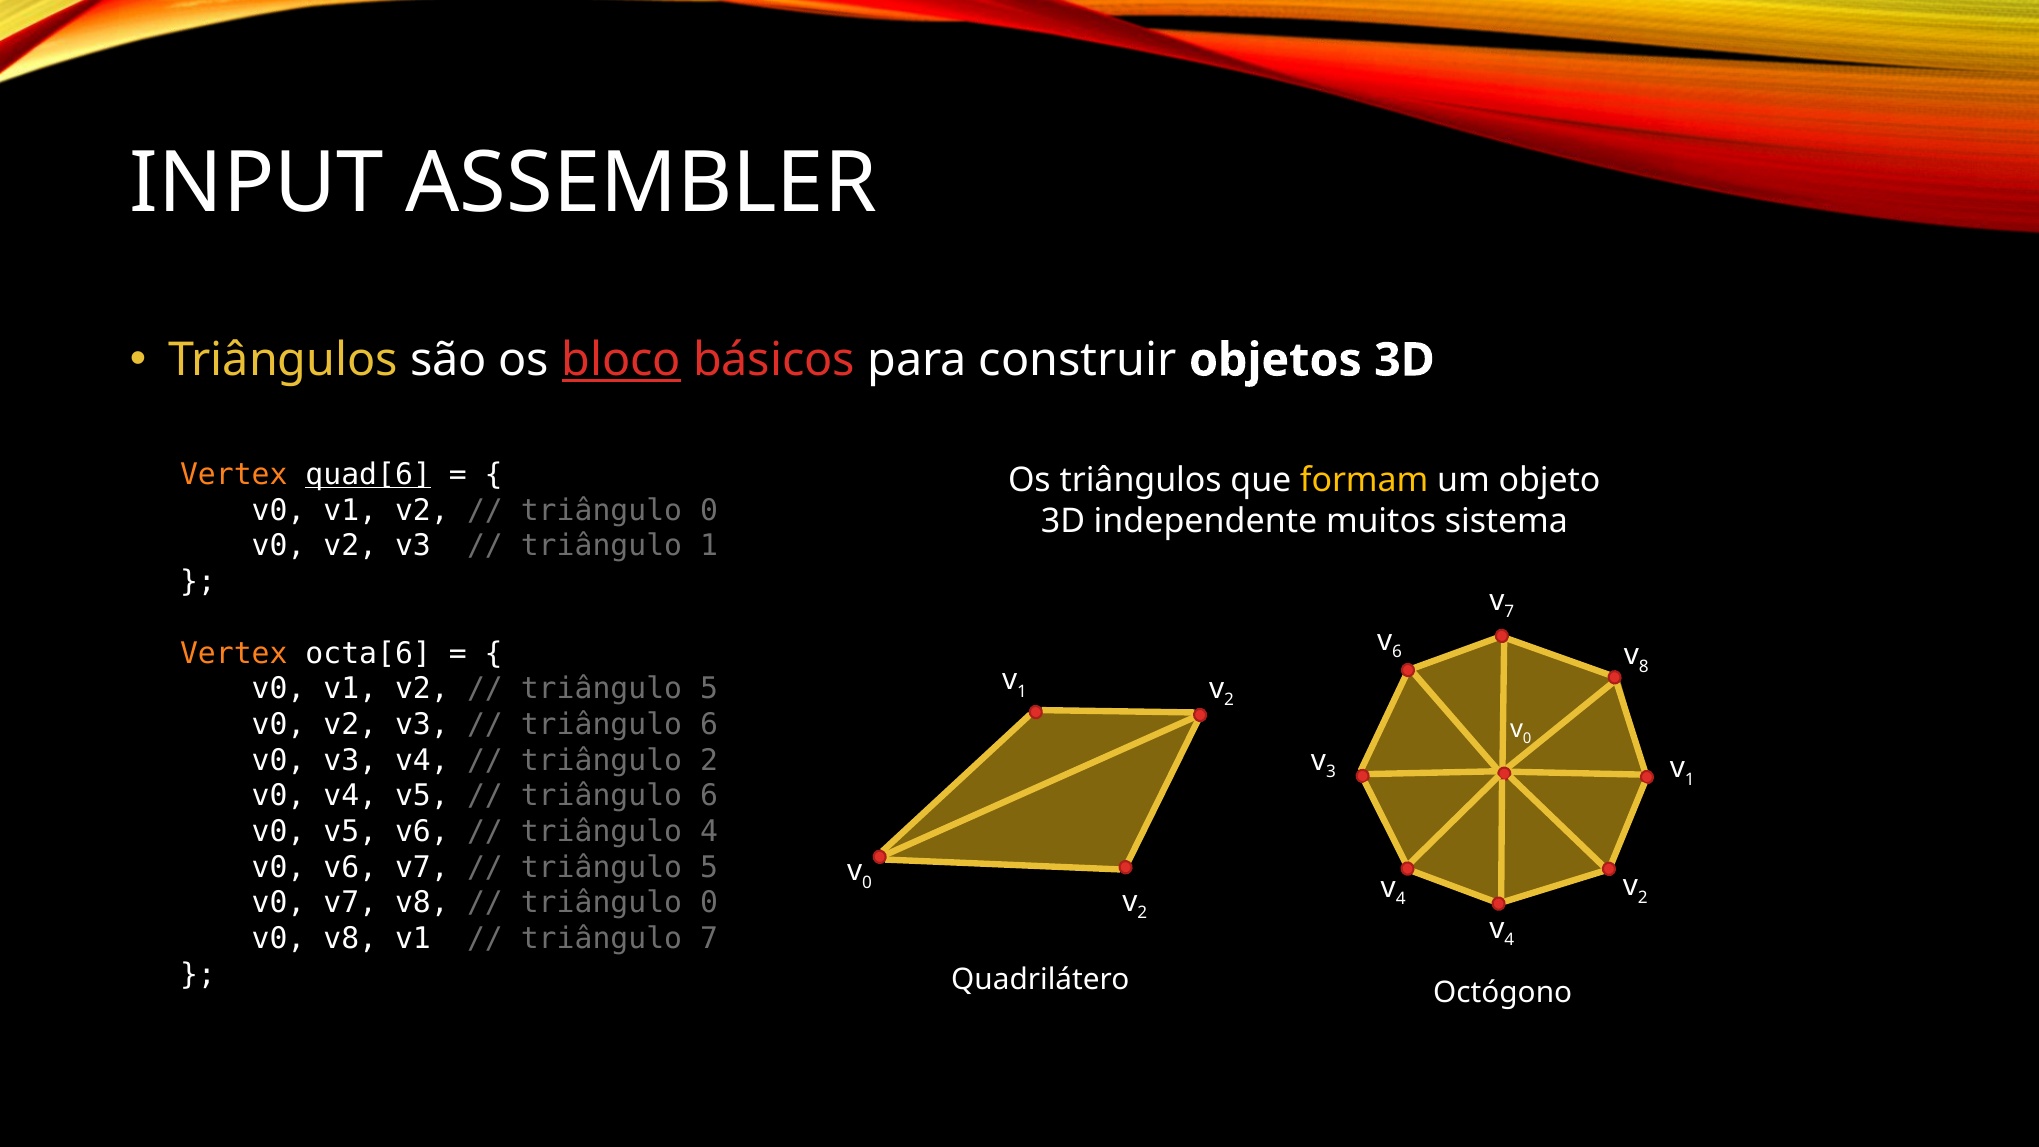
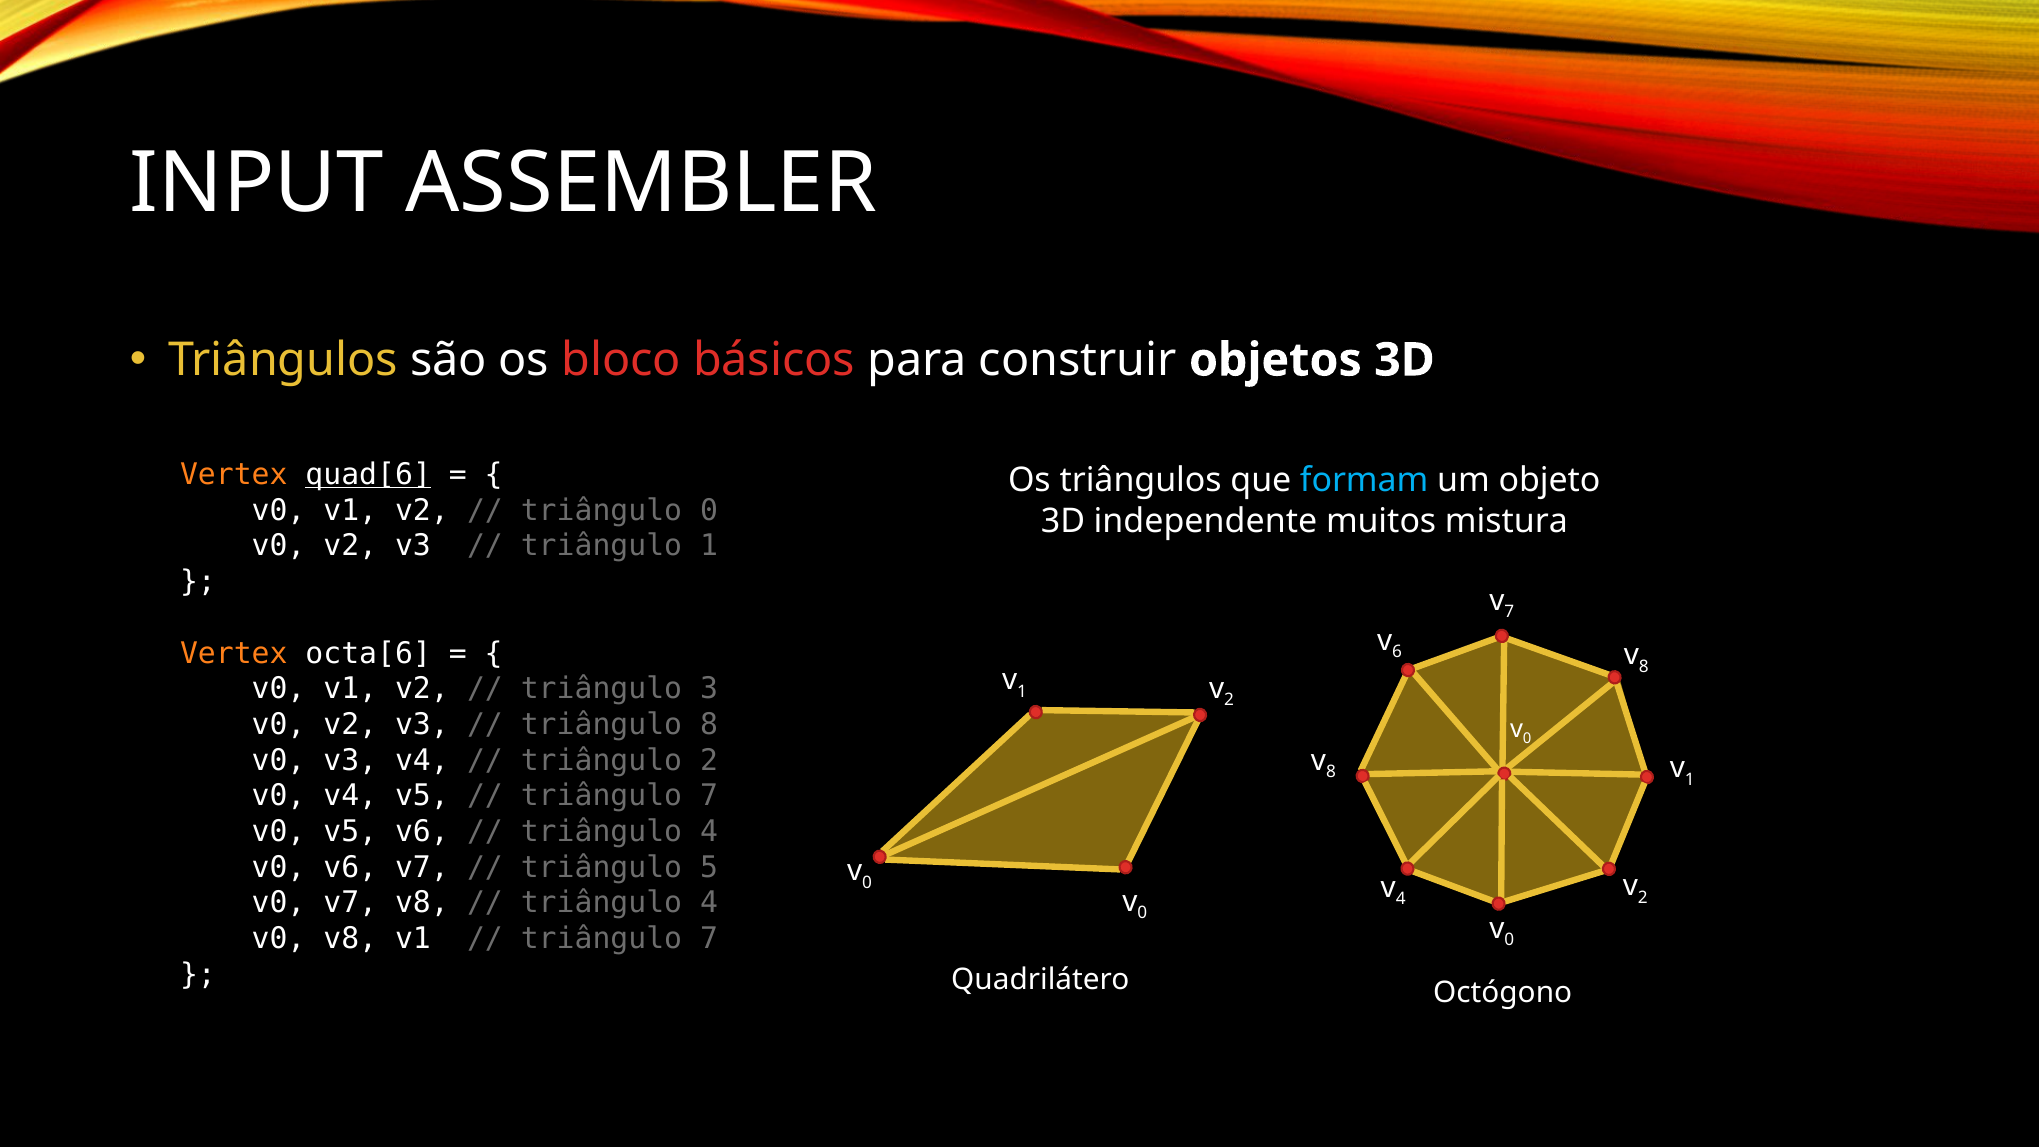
bloco underline: present -> none (621, 360)
formam colour: yellow -> light blue (1364, 480)
sistema: sistema -> mistura (1506, 521)
5: 5 -> 3 (709, 689)
6: 6 -> 8 (709, 725)
3: 3 -> 8 (1331, 772)
6: 6 -> 7 (709, 796)
0: 0 -> 4 (709, 903)
2: 2 -> 0 (1142, 913)
4: 4 -> 0 (1509, 940)
